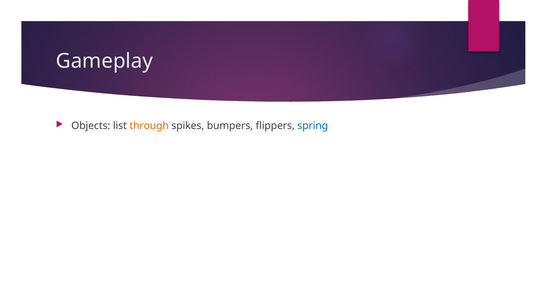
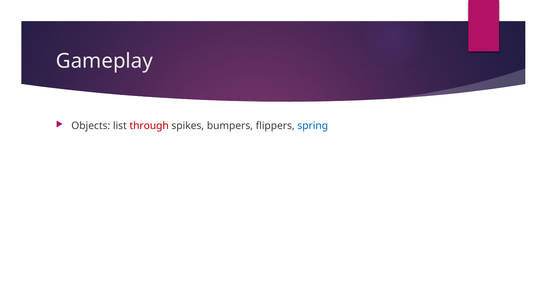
through colour: orange -> red (149, 126)
